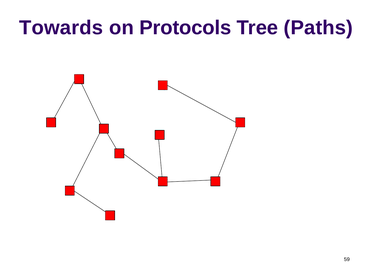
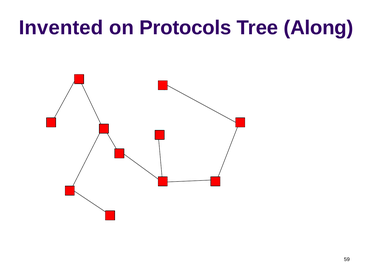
Towards: Towards -> Invented (61, 28)
Paths: Paths -> Along (318, 28)
